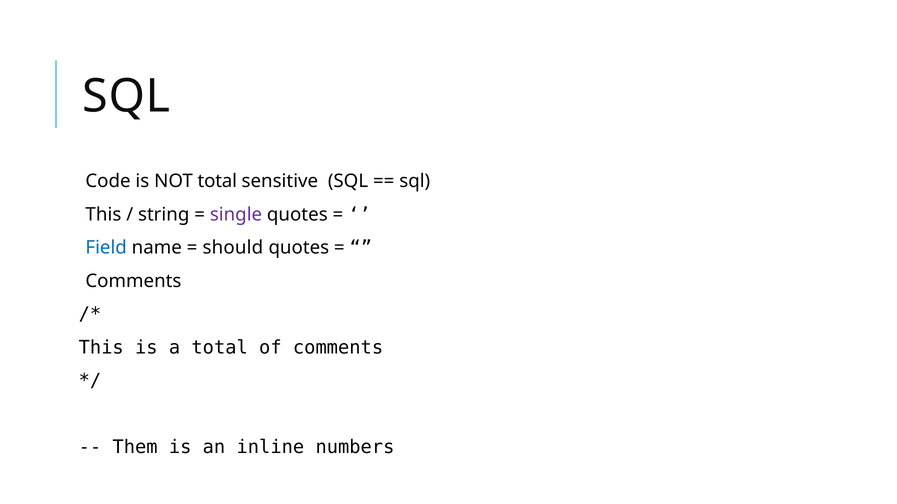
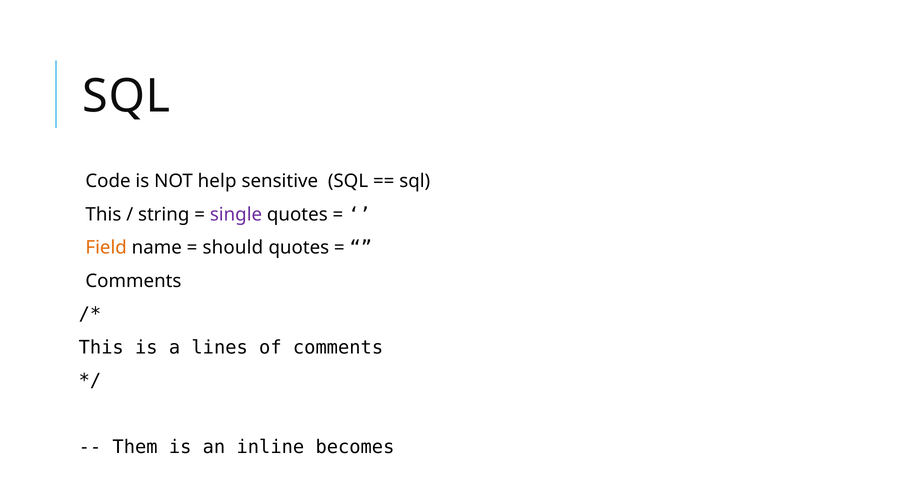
NOT total: total -> help (217, 182)
Field colour: blue -> orange (106, 248)
a total: total -> lines (220, 348)
numbers: numbers -> becomes (355, 448)
